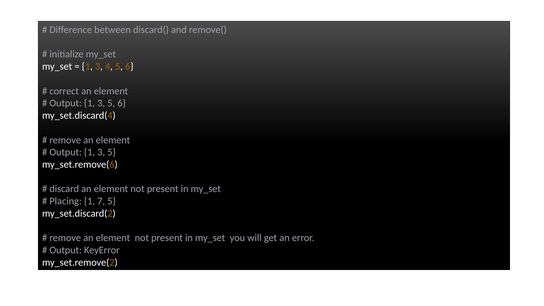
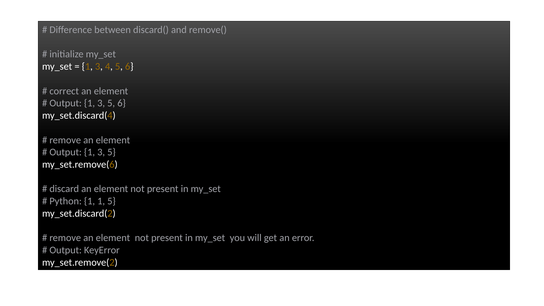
Placing: Placing -> Python (66, 201)
1 7: 7 -> 1 (101, 201)
